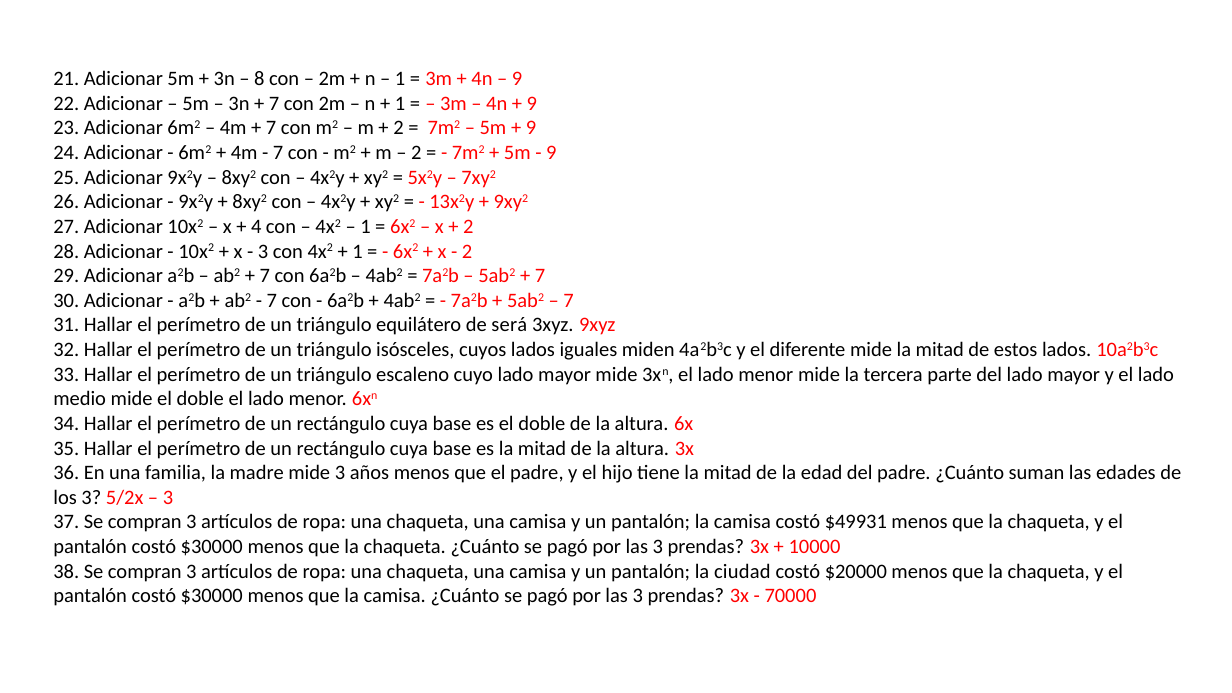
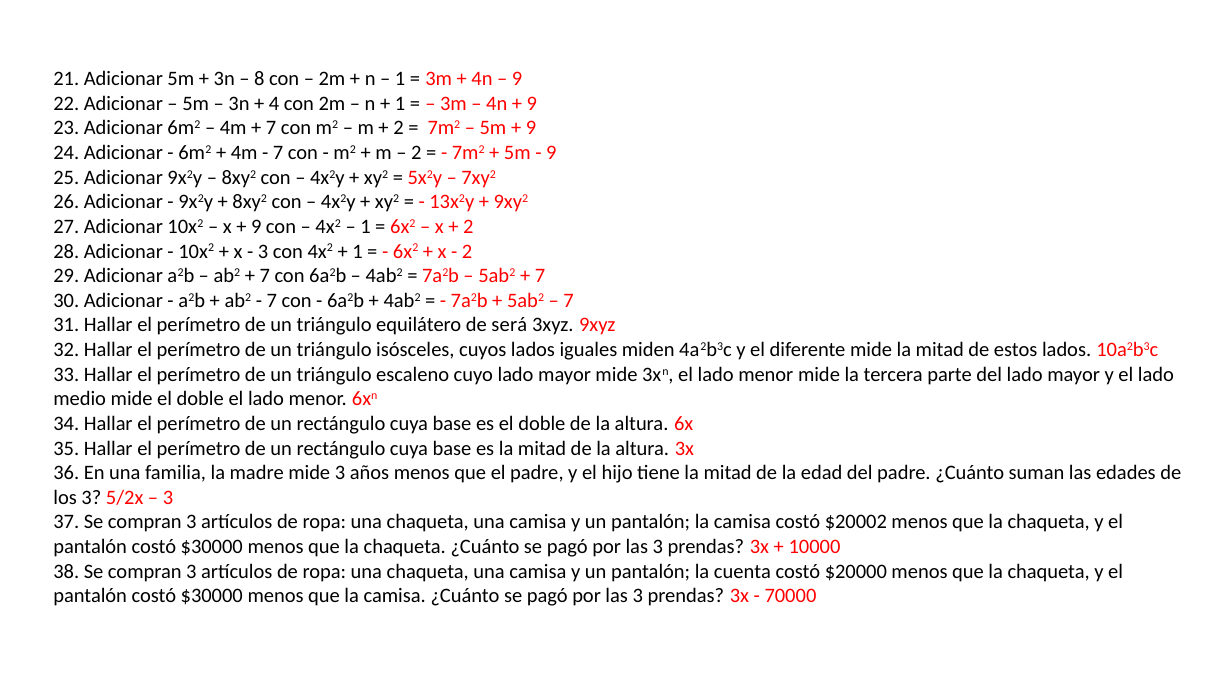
7: 7 -> 4 (274, 104)
4: 4 -> 9 (256, 227)
$49931: $49931 -> $20002 (856, 522)
ciudad: ciudad -> cuenta (742, 571)
